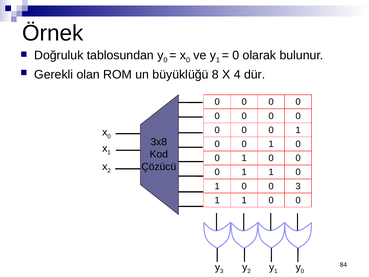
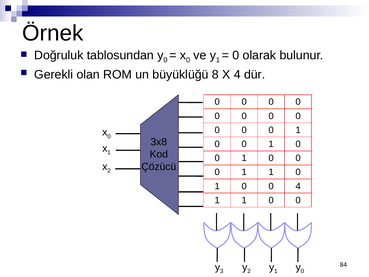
0 3: 3 -> 4 (298, 186)
